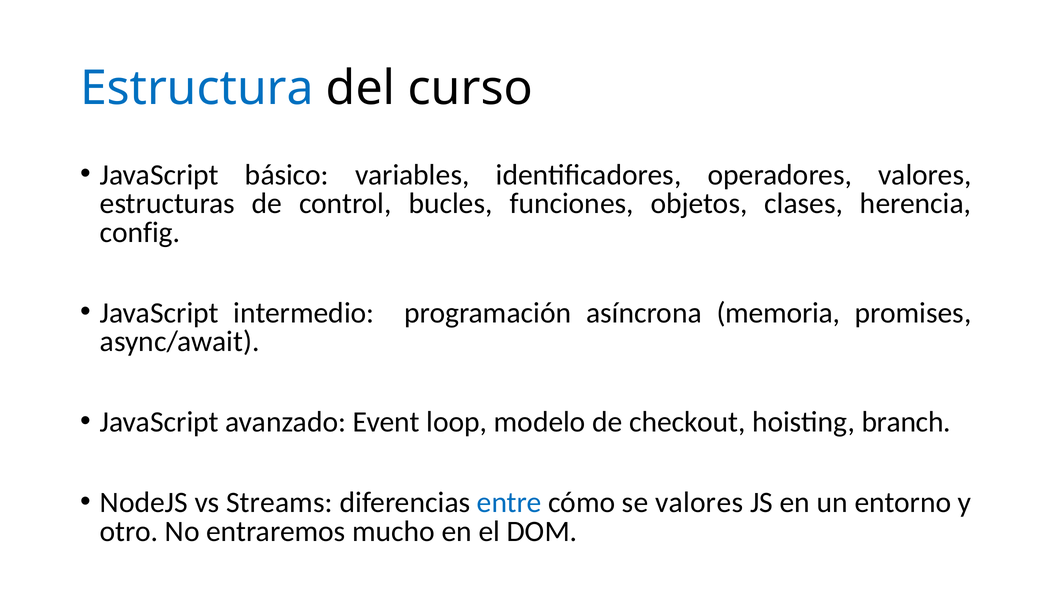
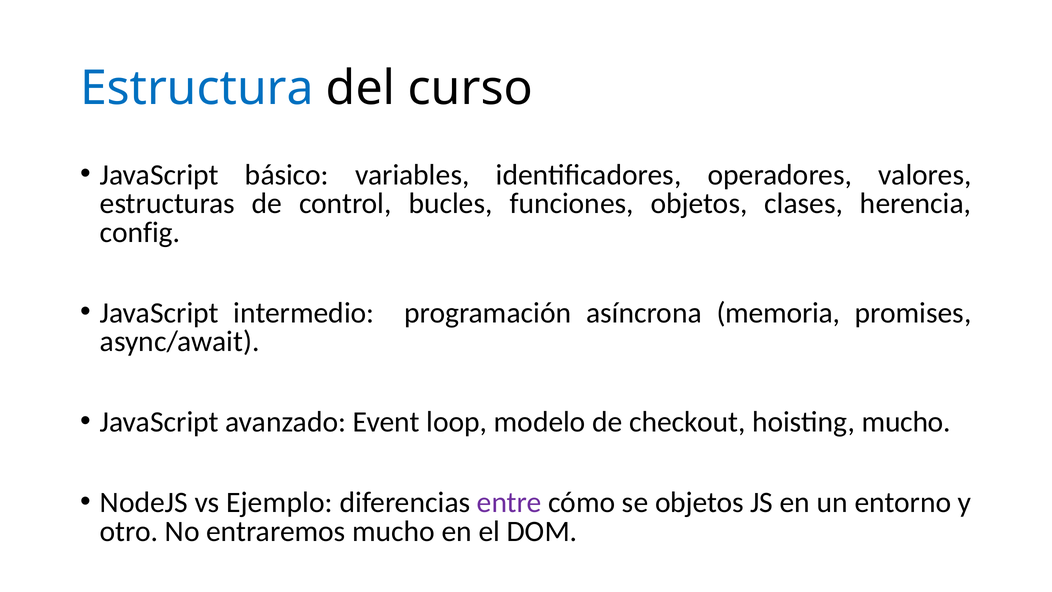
hoisting branch: branch -> mucho (906, 422)
Streams: Streams -> Ejemplo (279, 502)
entre colour: blue -> purple (509, 502)
se valores: valores -> objetos (699, 502)
